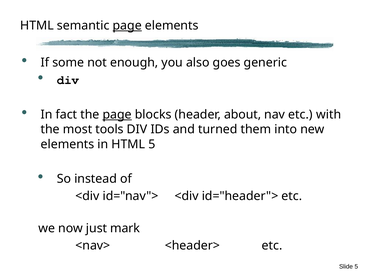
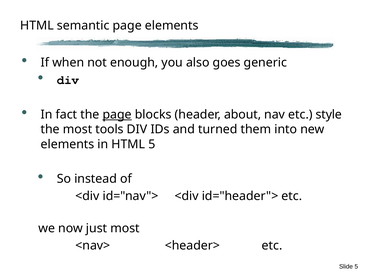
page underline: present -> none (127, 26)
some: some -> when (68, 63)
with: with -> style (329, 114)
just mark: mark -> most (125, 228)
